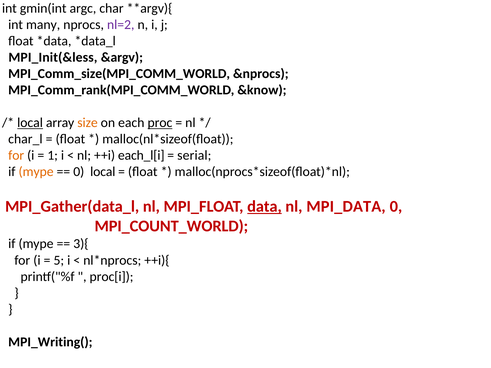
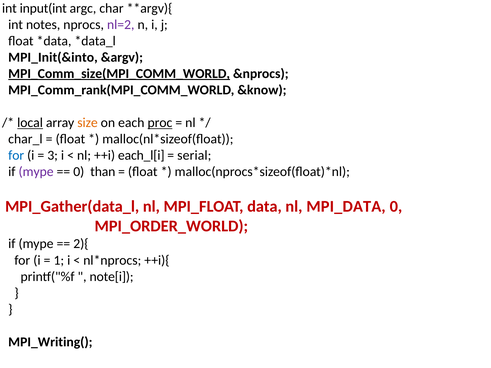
gmin(int: gmin(int -> input(int (43, 8)
many: many -> notes (43, 25)
MPI_Init(&less: MPI_Init(&less -> MPI_Init(&into (53, 57)
MPI_Comm_size(MPI_COMM_WORLD underline: none -> present (119, 74)
for colour: orange -> blue (16, 156)
1: 1 -> 3 (53, 156)
mype colour: orange -> purple (36, 172)
0 local: local -> than (103, 172)
data underline: present -> none (264, 207)
MPI_COUNT_WORLD: MPI_COUNT_WORLD -> MPI_ORDER_WORLD (171, 226)
3){: 3){ -> 2){ (81, 244)
5: 5 -> 1 (59, 260)
proc[i: proc[i -> note[i (112, 277)
